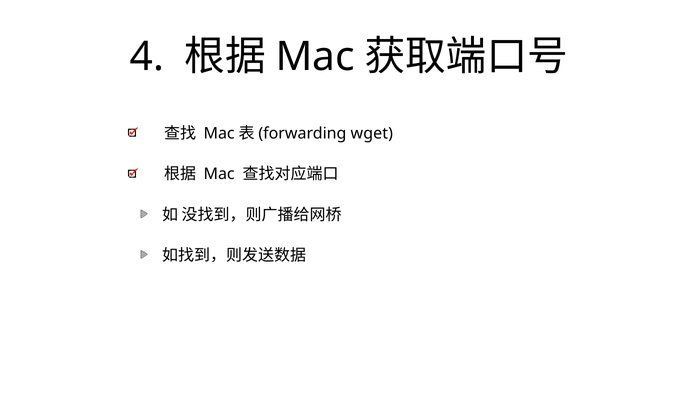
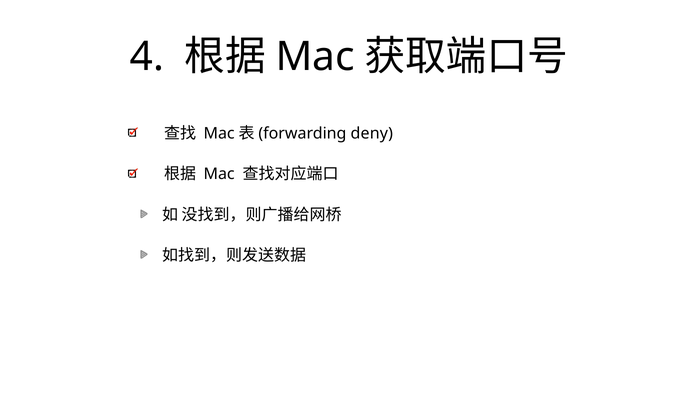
wget: wget -> deny (372, 133)
